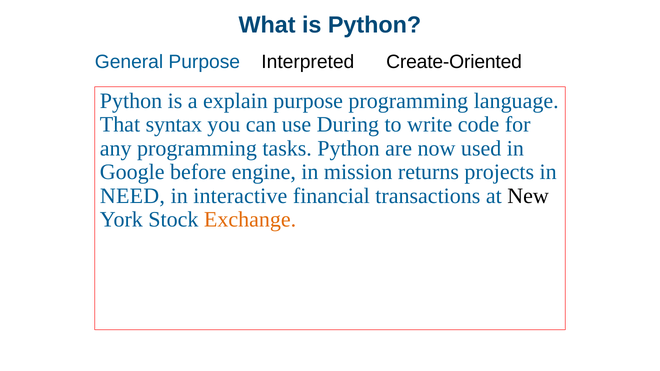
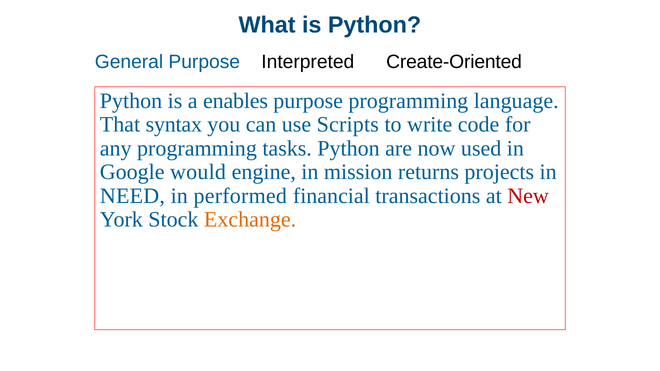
explain: explain -> enables (236, 101)
During: During -> Scripts (348, 125)
before: before -> would (198, 172)
interactive: interactive -> performed (240, 196)
New colour: black -> red (528, 196)
